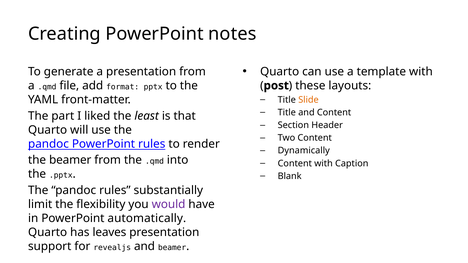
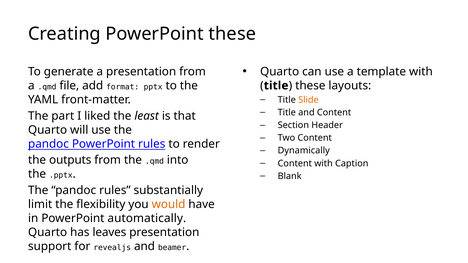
PowerPoint notes: notes -> these (232, 34)
post: post -> title (276, 86)
the beamer: beamer -> outputs (70, 160)
would colour: purple -> orange (169, 205)
